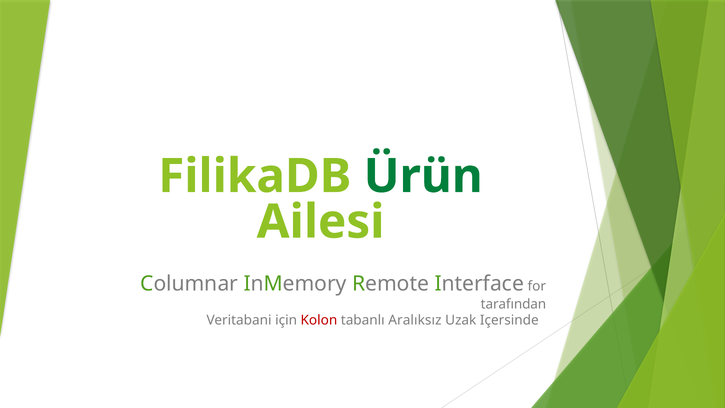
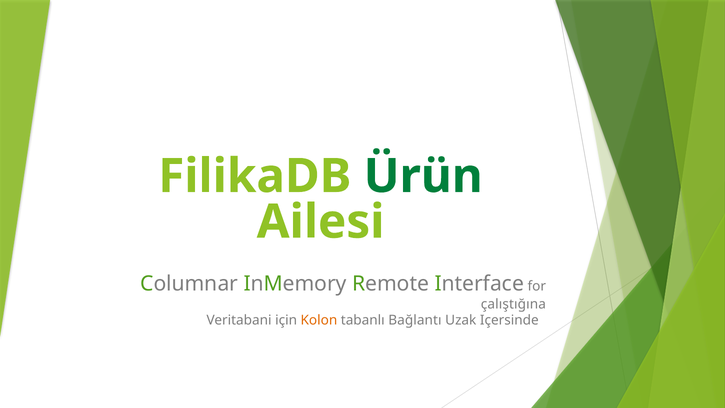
tarafından: tarafından -> çalıştığına (513, 304)
Kolon colour: red -> orange (319, 320)
Aralıksız: Aralıksız -> Bağlantı (415, 320)
